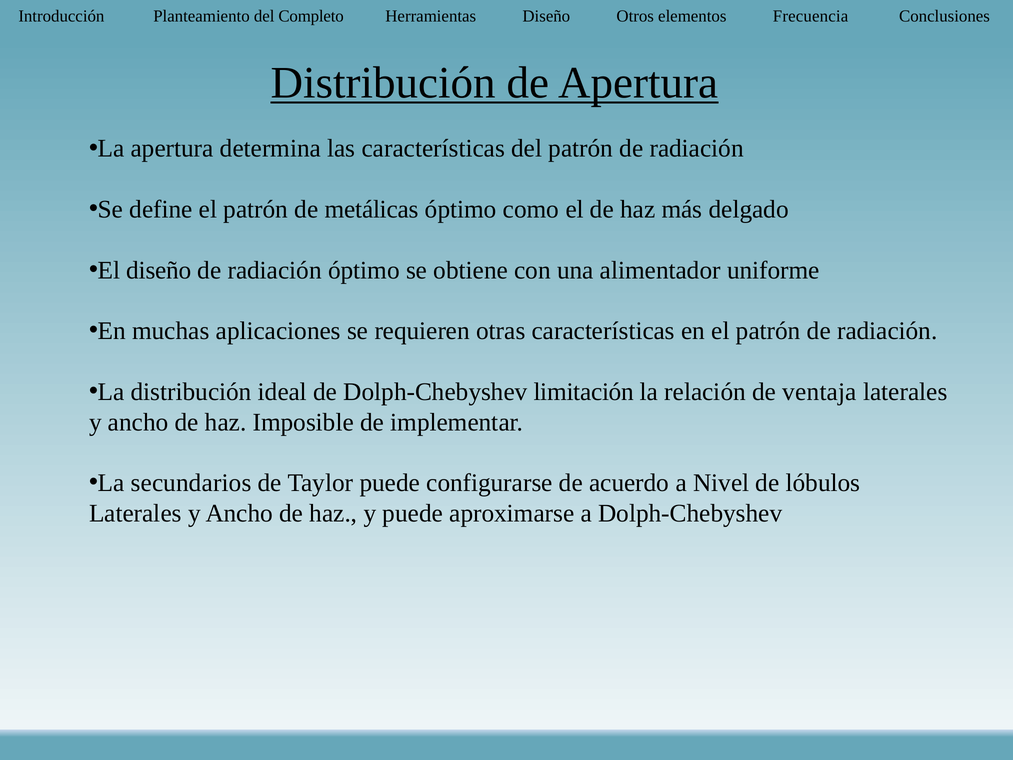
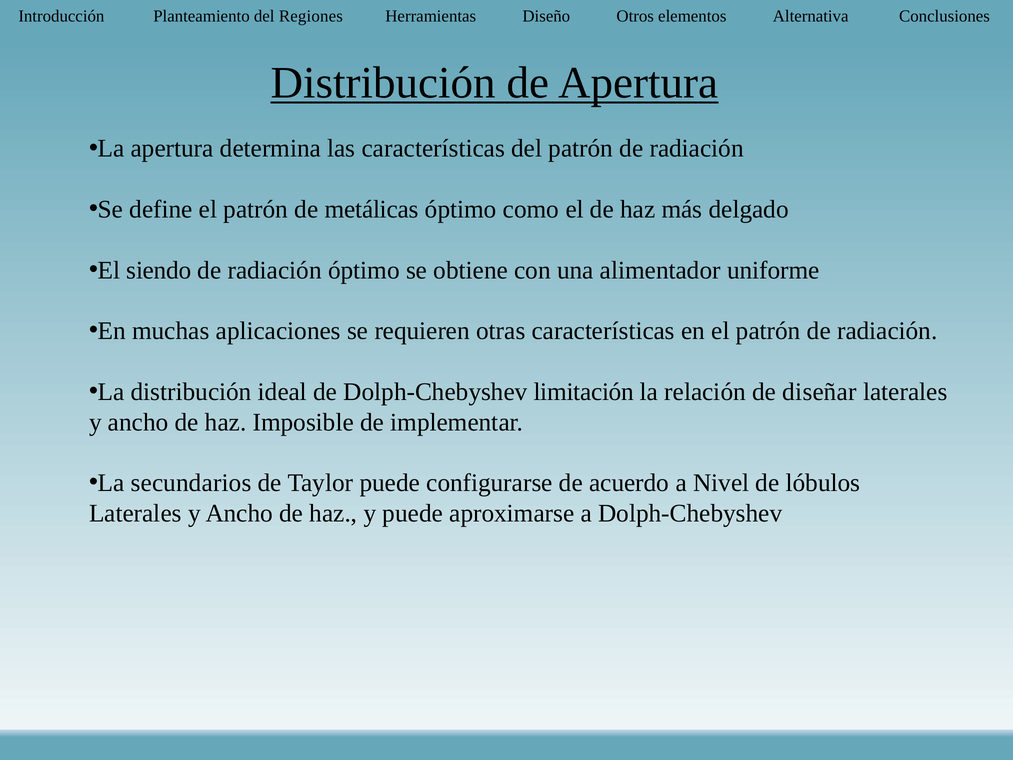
Completo: Completo -> Regiones (311, 16)
Frecuencia: Frecuencia -> Alternativa (811, 16)
El diseño: diseño -> siendo (159, 270)
ventaja: ventaja -> diseñar (820, 392)
